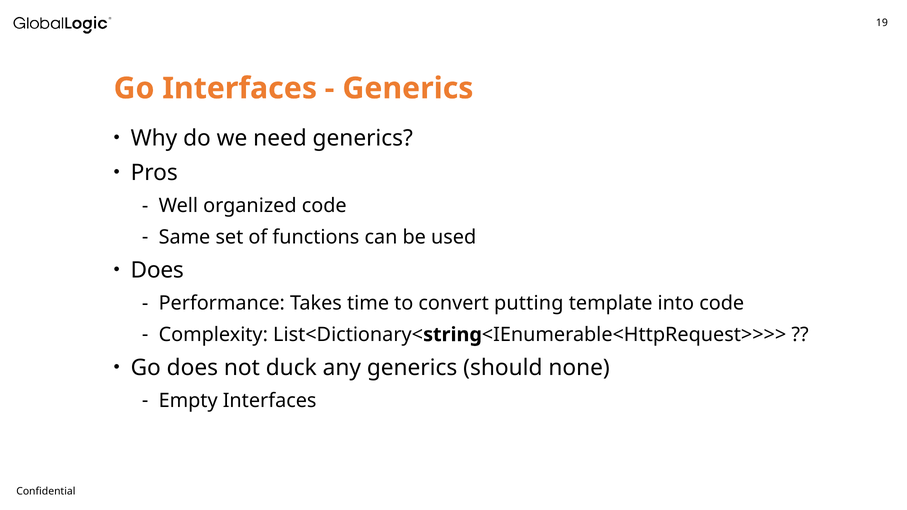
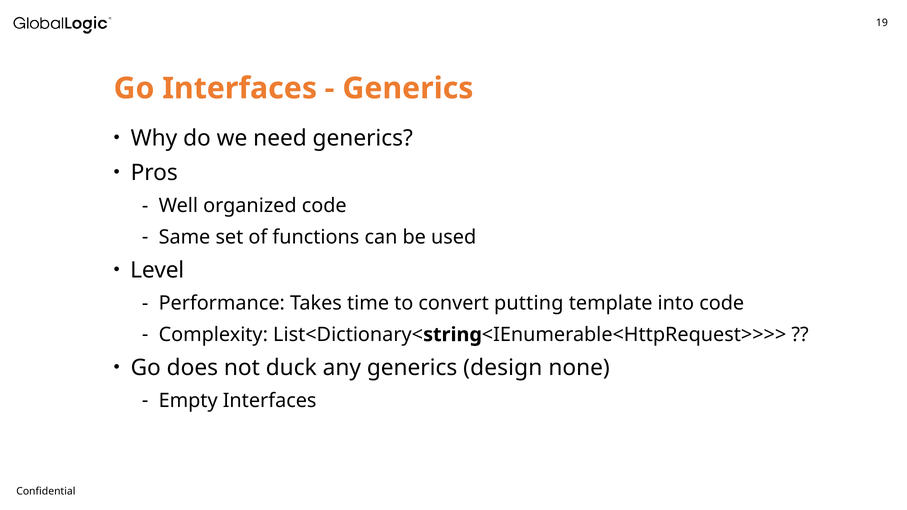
Does: Does -> Level (157, 271)
should: should -> design (503, 368)
